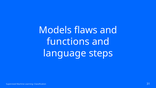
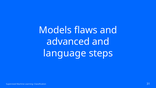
functions: functions -> advanced (68, 42)
